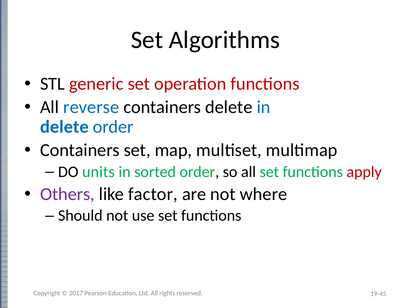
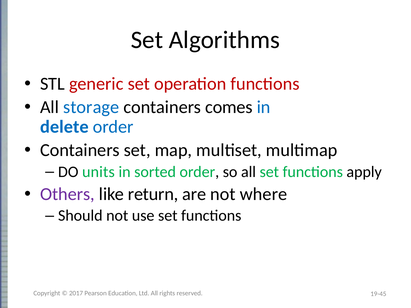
reverse: reverse -> storage (91, 107)
containers delete: delete -> comes (229, 107)
apply colour: red -> black (364, 172)
factor: factor -> return (153, 194)
